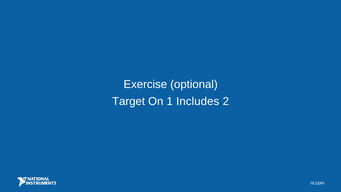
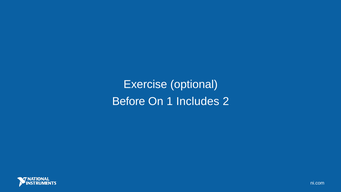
Target: Target -> Before (129, 101)
